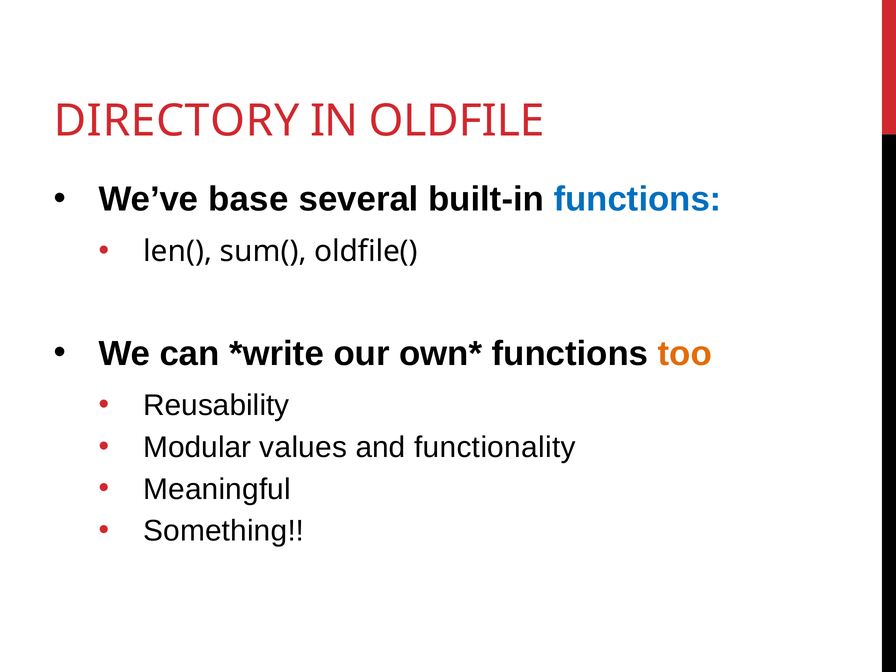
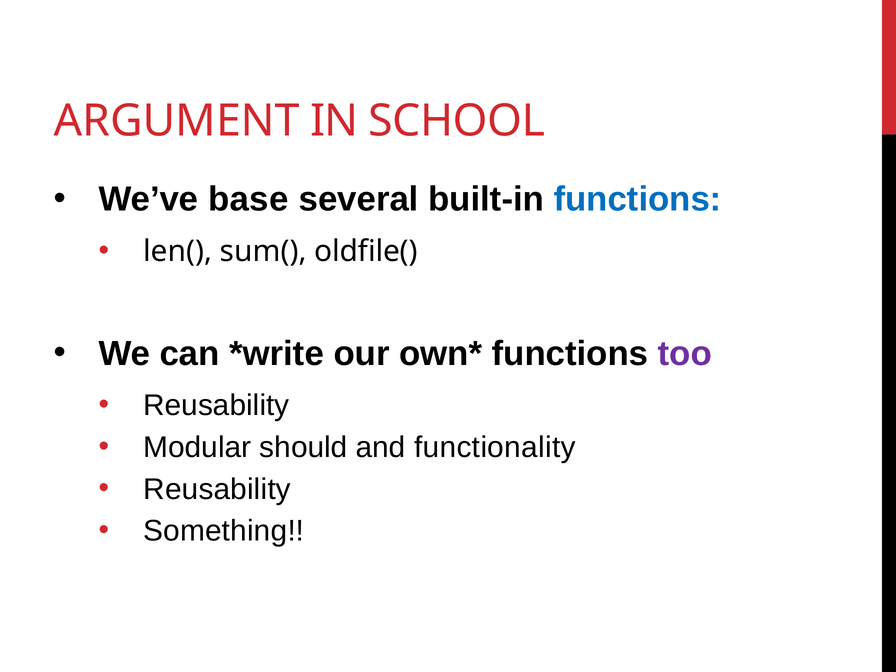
DIRECTORY: DIRECTORY -> ARGUMENT (177, 121)
OLDFILE: OLDFILE -> SCHOOL (457, 121)
too colour: orange -> purple (685, 354)
values: values -> should (303, 447)
Meaningful: Meaningful -> Reusability (217, 489)
